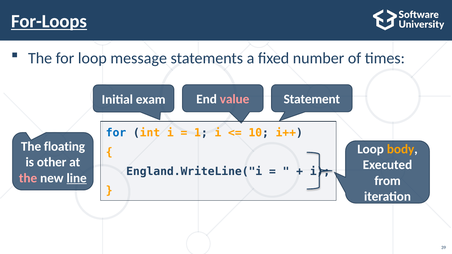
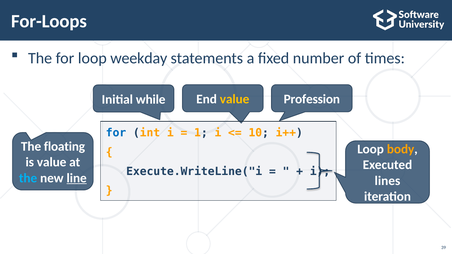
For-Loops underline: present -> none (49, 21)
message: message -> weekday (139, 58)
Statement: Statement -> Profession (312, 99)
exam: exam -> while (151, 99)
value colour: pink -> yellow (235, 99)
is other: other -> value (52, 162)
England.WriteLine("i: England.WriteLine("i -> Execute.WriteLine("i (194, 171)
the colour: pink -> light blue (28, 178)
from: from -> lines (387, 181)
